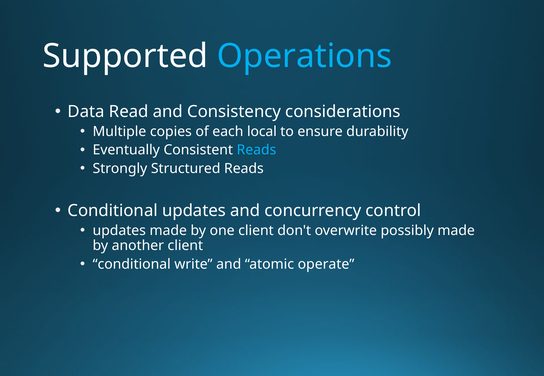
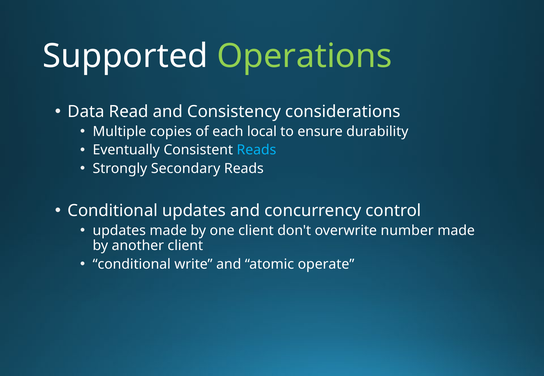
Operations colour: light blue -> light green (304, 56)
Structured: Structured -> Secondary (186, 169)
possibly: possibly -> number (407, 231)
